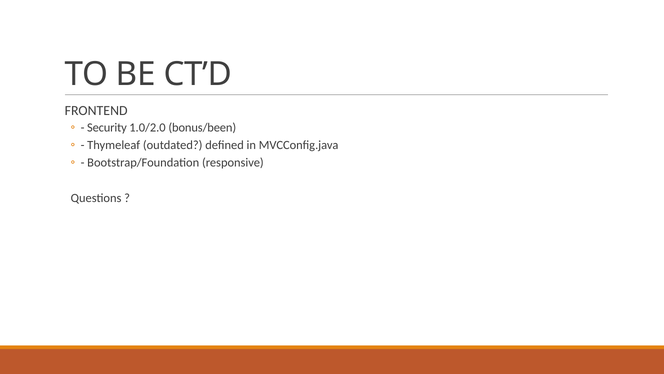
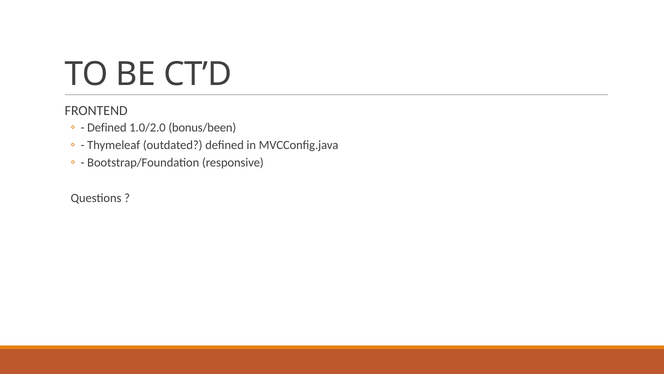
Security: Security -> Defined (107, 127)
